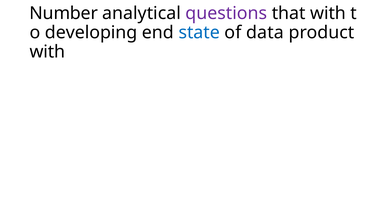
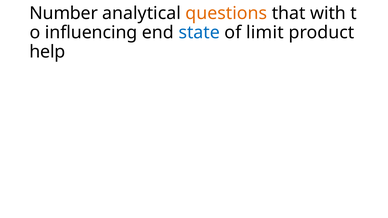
questions colour: purple -> orange (226, 13)
developing: developing -> influencing (91, 33)
data: data -> limit (265, 33)
with: with -> help (47, 52)
